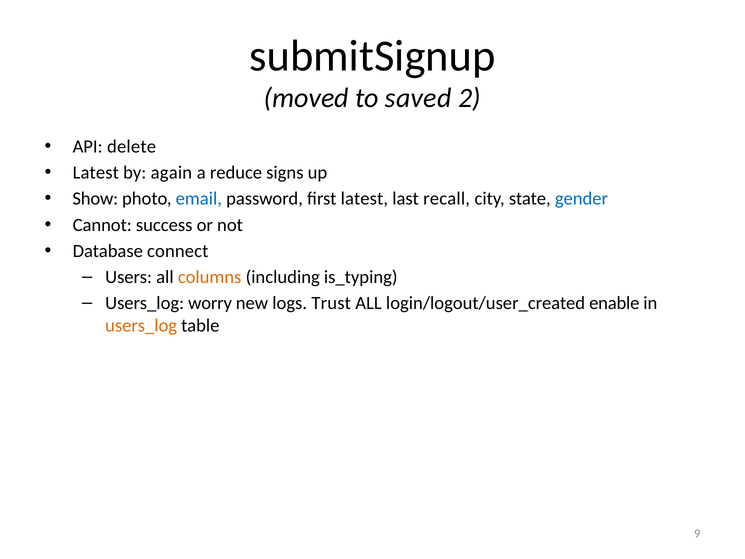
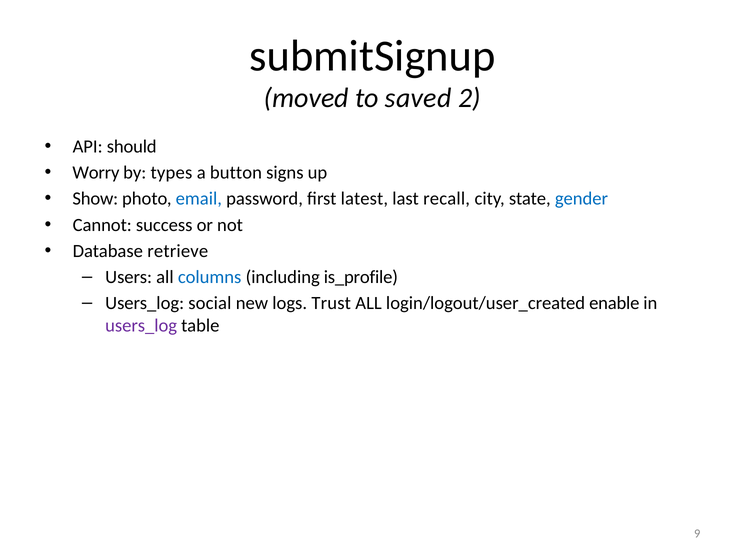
delete: delete -> should (132, 147)
Latest: Latest -> Worry (96, 173)
again: again -> types (171, 173)
reduce: reduce -> button (236, 173)
connect: connect -> retrieve (178, 251)
columns colour: orange -> blue (210, 277)
is_typing: is_typing -> is_profile (361, 277)
worry: worry -> social (210, 303)
users_log colour: orange -> purple (141, 325)
